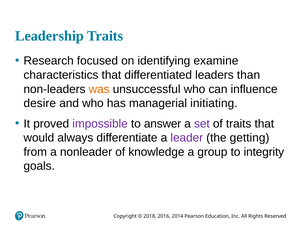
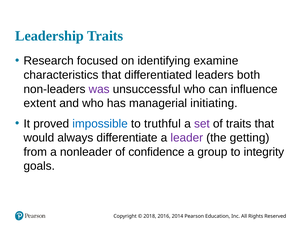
than: than -> both (249, 75)
was colour: orange -> purple (99, 89)
desire: desire -> extent (40, 103)
impossible colour: purple -> blue (100, 123)
answer: answer -> truthful (162, 123)
knowledge: knowledge -> confidence (156, 152)
